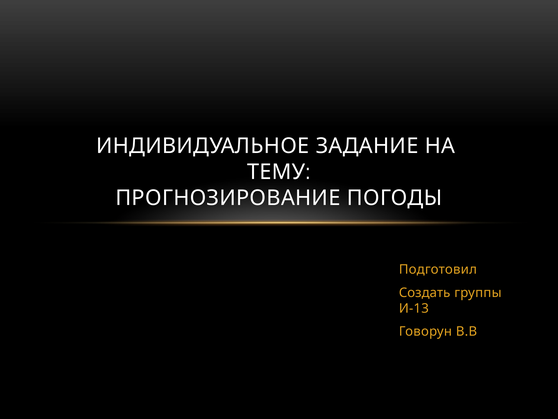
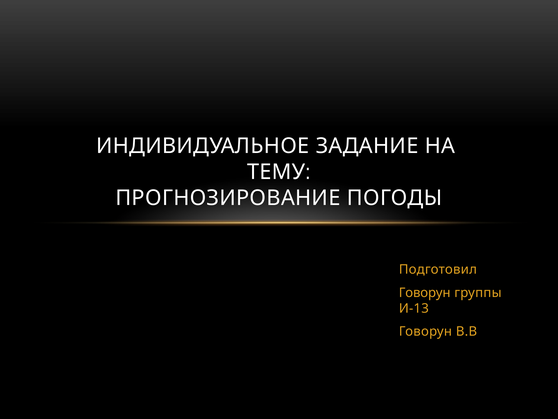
Создать: Создать -> Говорун (425, 292)
